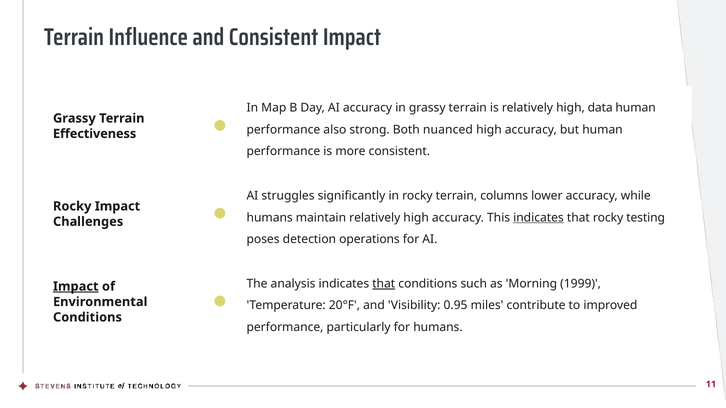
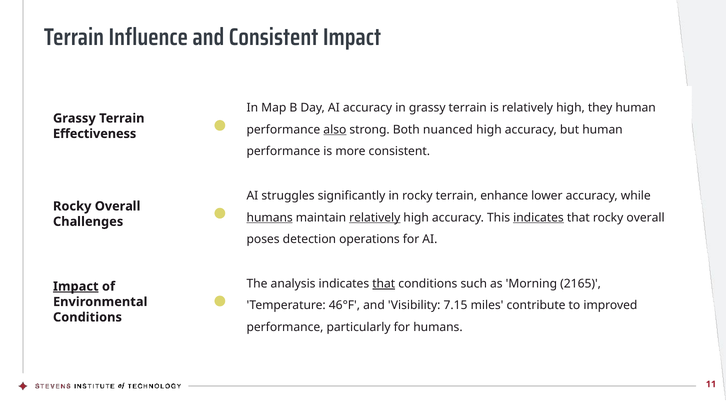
data: data -> they (600, 108)
also underline: none -> present (335, 130)
columns: columns -> enhance (504, 196)
Impact: Impact -> Overall (118, 206)
humans underline: none -> present (270, 218)
relatively underline: none -> present (375, 218)
that rocky testing: testing -> overall (646, 218)
1999: 1999 -> 2165 (581, 284)
20°F: 20°F -> 46°F (344, 306)
0.95: 0.95 -> 7.15 (456, 306)
